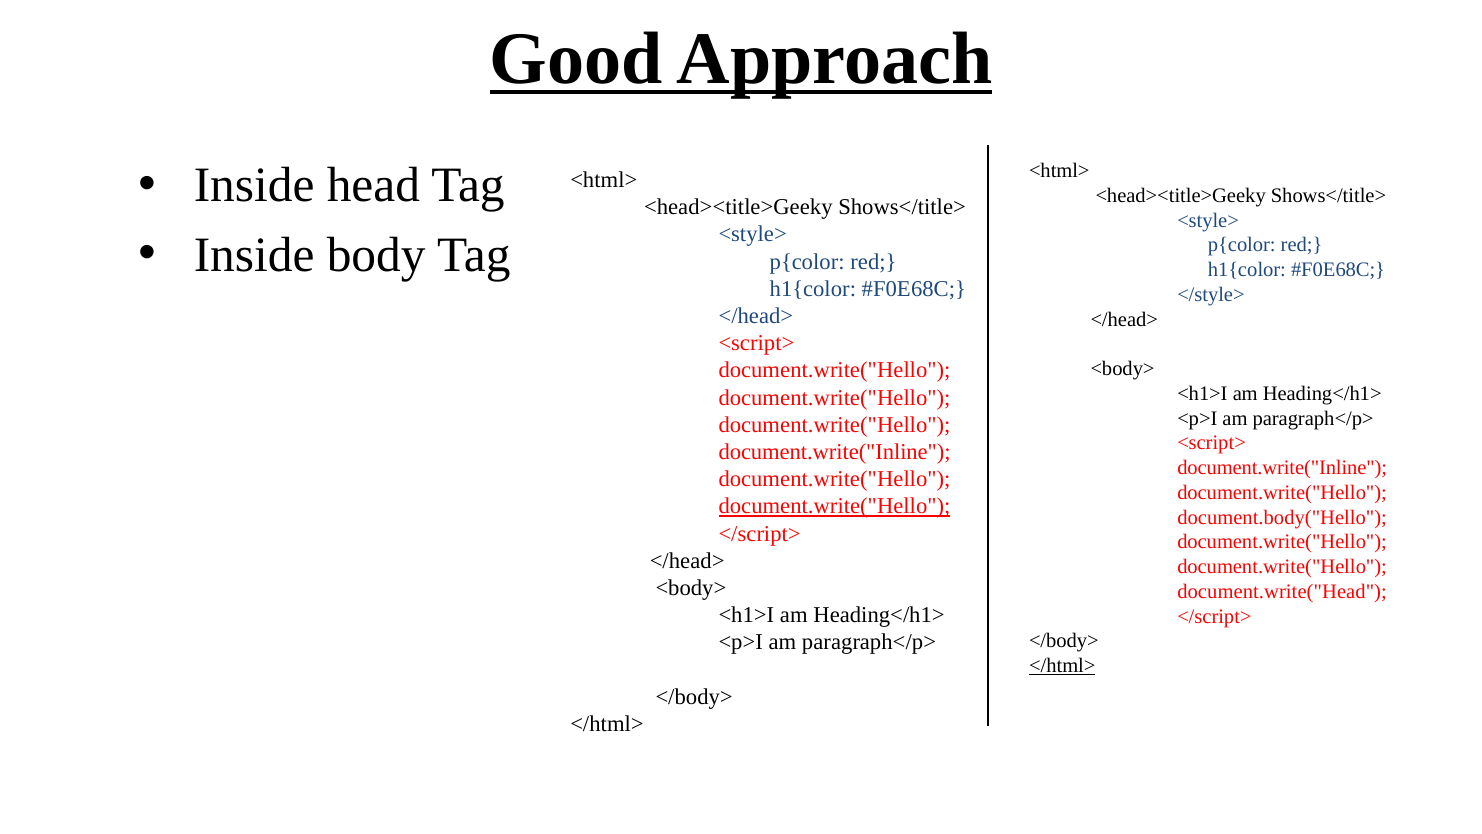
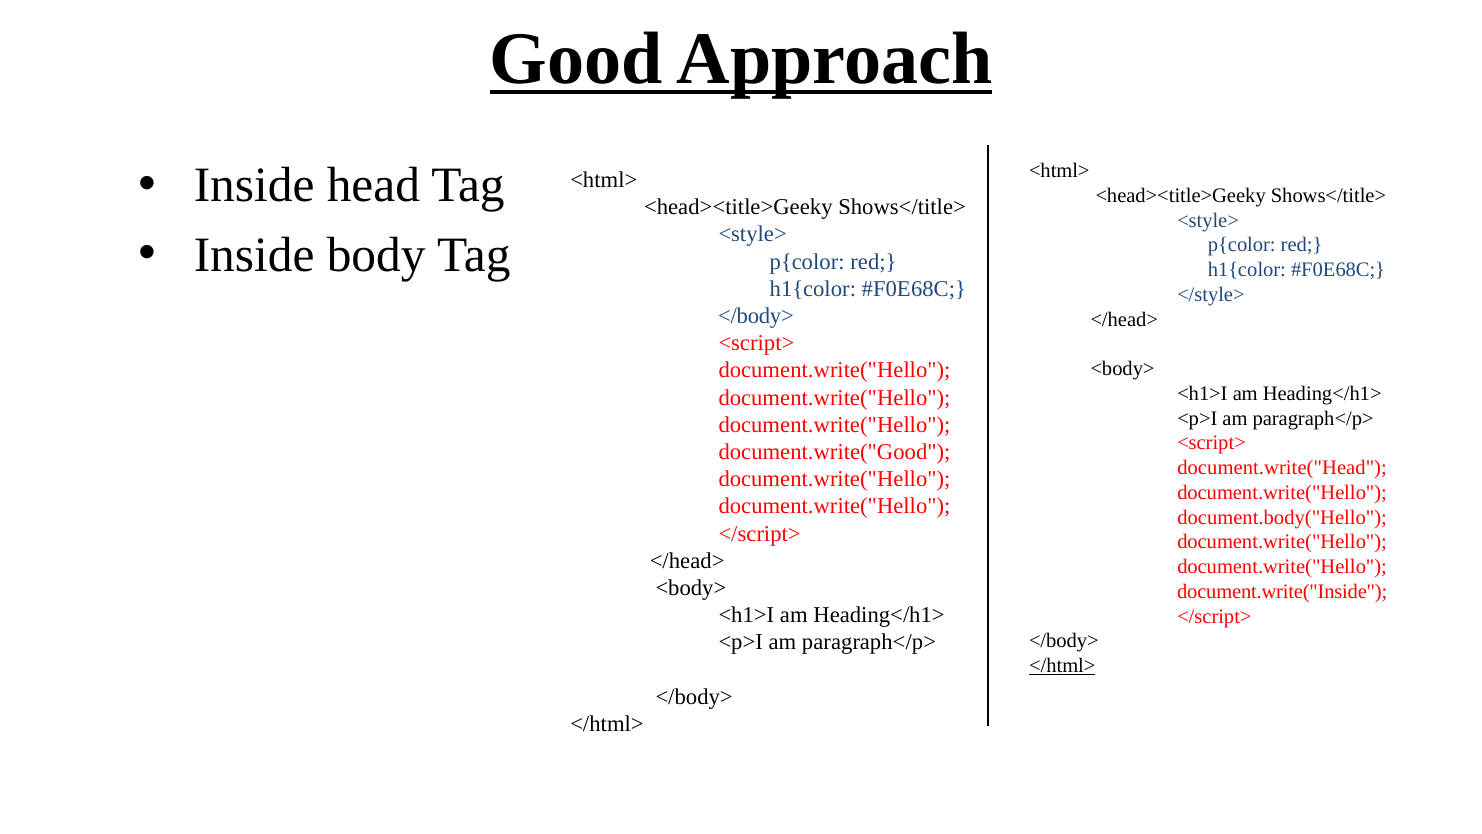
</head>: </head> -> </body> (756, 316)
document.write("Inline: document.write("Inline -> document.write("Good (834, 452)
document.write("Inline: document.write("Inline -> document.write("Head (1282, 468)
document.write("Hello underline: present -> none (834, 506)
document.write("Head: document.write("Head -> document.write("Inside (1282, 591)
